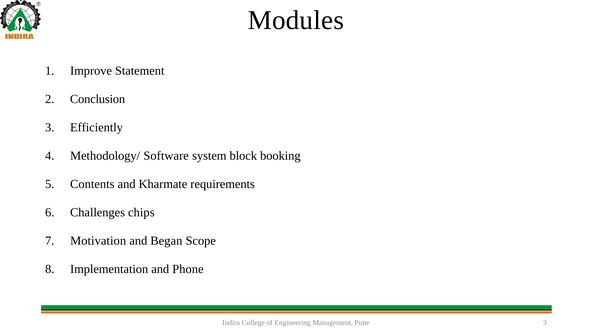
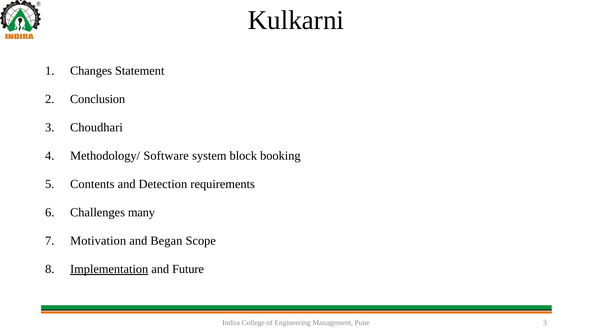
Modules: Modules -> Kulkarni (296, 20)
Improve: Improve -> Changes (91, 71)
Efficiently: Efficiently -> Choudhari (96, 127)
Kharmate: Kharmate -> Detection (163, 184)
chips: chips -> many (141, 212)
Implementation underline: none -> present (109, 269)
Phone: Phone -> Future (188, 269)
